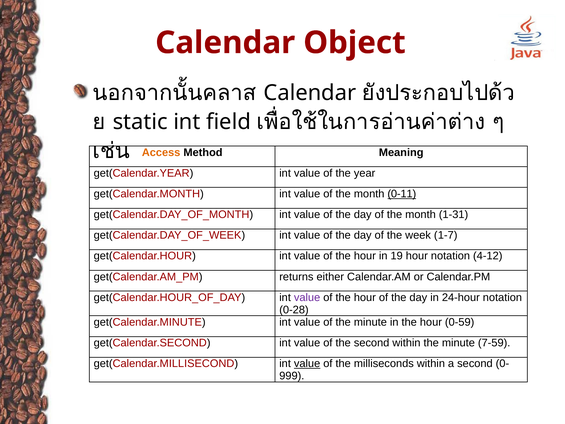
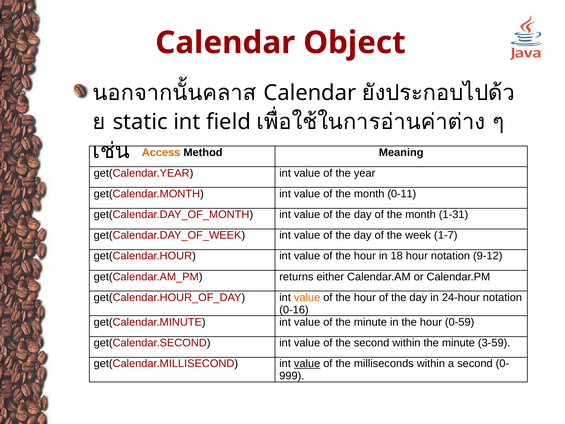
0-11 underline: present -> none (402, 194)
19: 19 -> 18 (397, 256)
4-12: 4-12 -> 9-12 (488, 256)
value colour: purple -> orange (307, 297)
0-28: 0-28 -> 0-16 (294, 310)
7-59: 7-59 -> 3-59 (494, 343)
